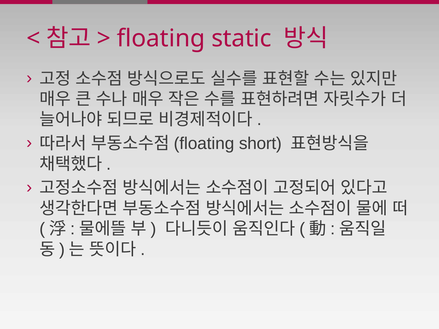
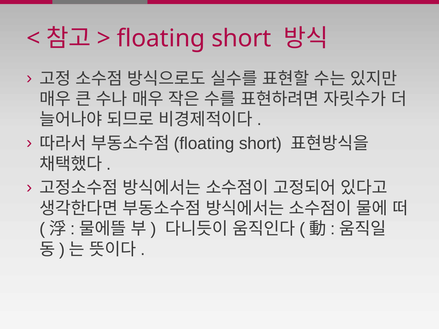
static: static -> short (241, 39)
